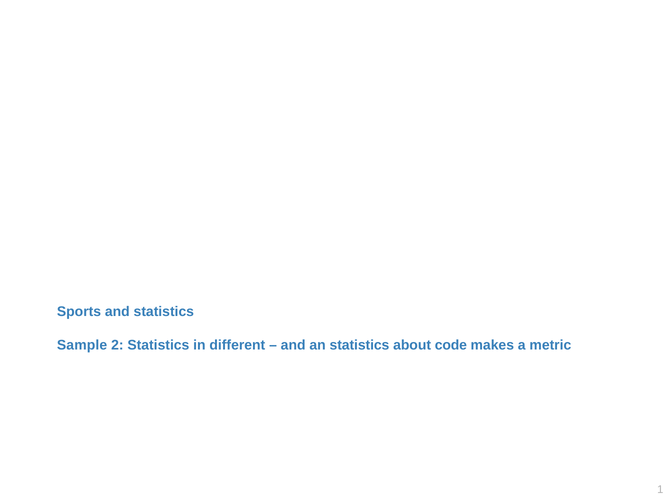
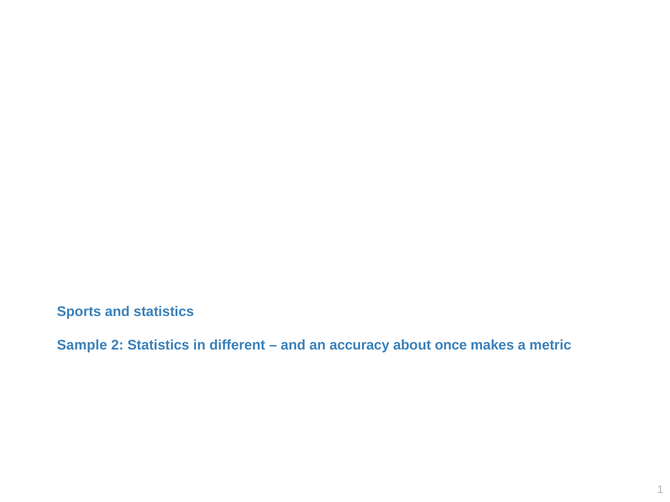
an statistics: statistics -> accuracy (360, 345)
code: code -> once (451, 345)
